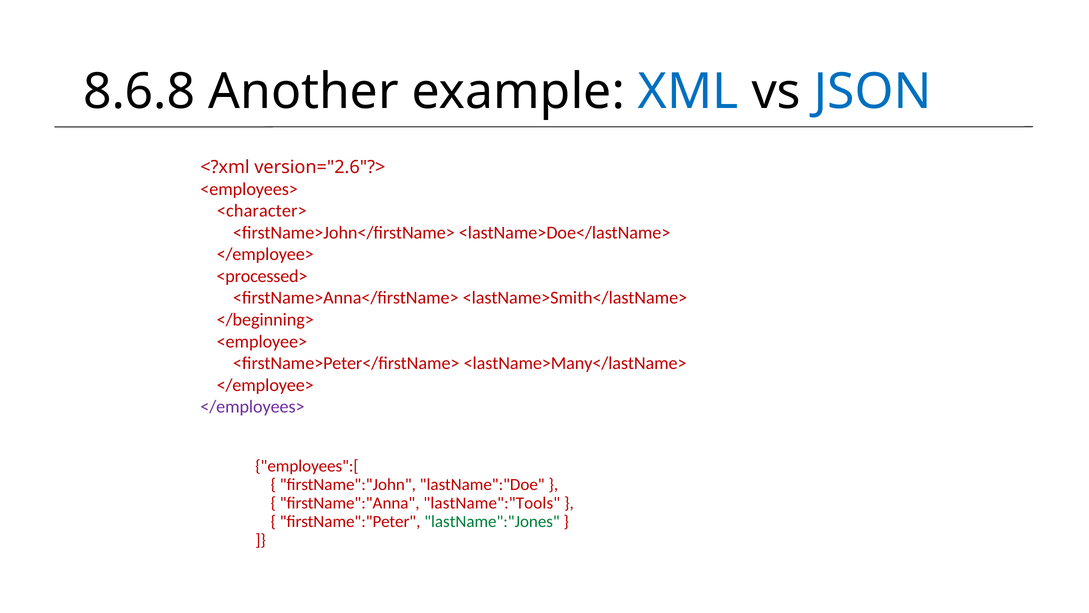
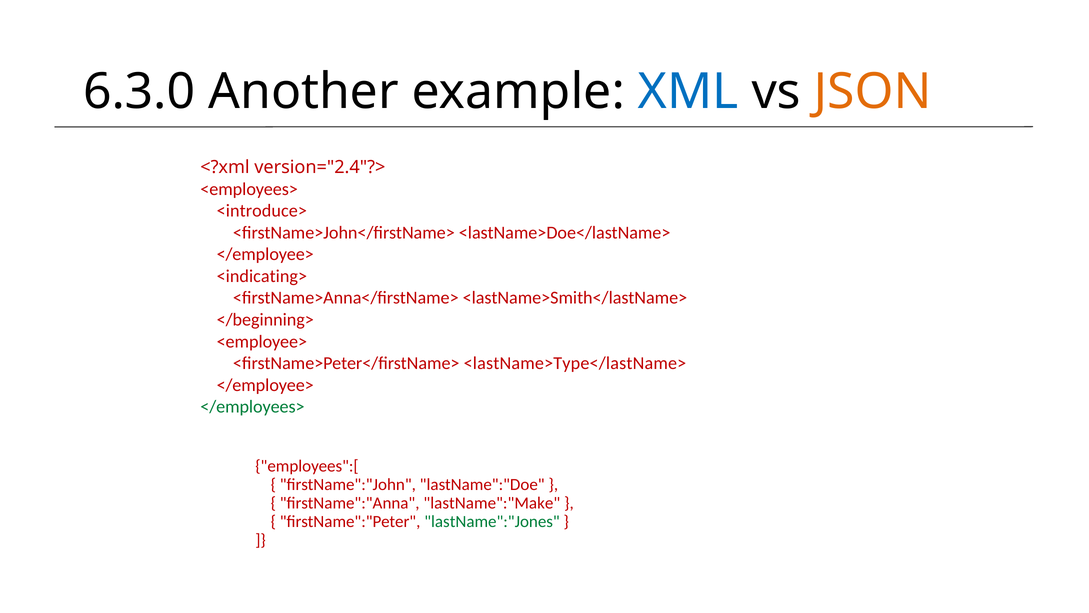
8.6.8: 8.6.8 -> 6.3.0 (139, 91)
JSON colour: blue -> orange (873, 91)
version="2.6"?>: version="2.6"?> -> version="2.4"?> (320, 167)
<character>: <character> -> <introduce> (262, 211)
<processed>: <processed> -> <indicating> (262, 276)
<lastName>Many</lastName>: <lastName>Many</lastName> -> <lastName>Type</lastName> (575, 363)
</employees> colour: purple -> green (252, 407)
lastName":"Tools: lastName":"Tools -> lastName":"Make (492, 503)
